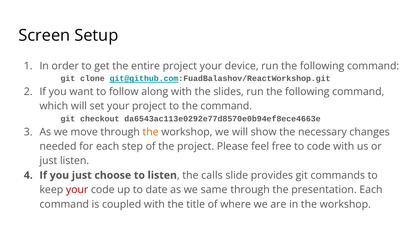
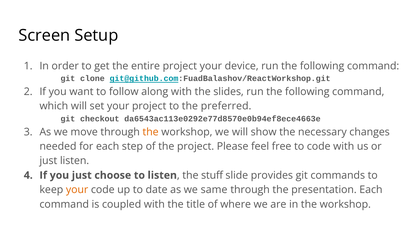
the command: command -> preferred (226, 106)
calls: calls -> stuff (212, 175)
your colour: red -> orange (77, 190)
